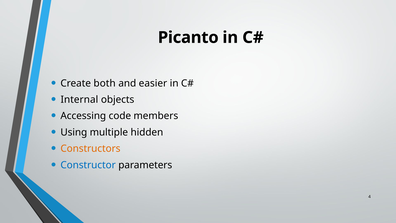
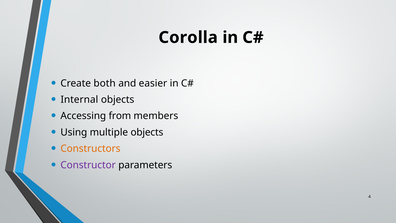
Picanto: Picanto -> Corolla (188, 37)
code: code -> from (120, 116)
multiple hidden: hidden -> objects (147, 132)
Constructor colour: blue -> purple (88, 165)
